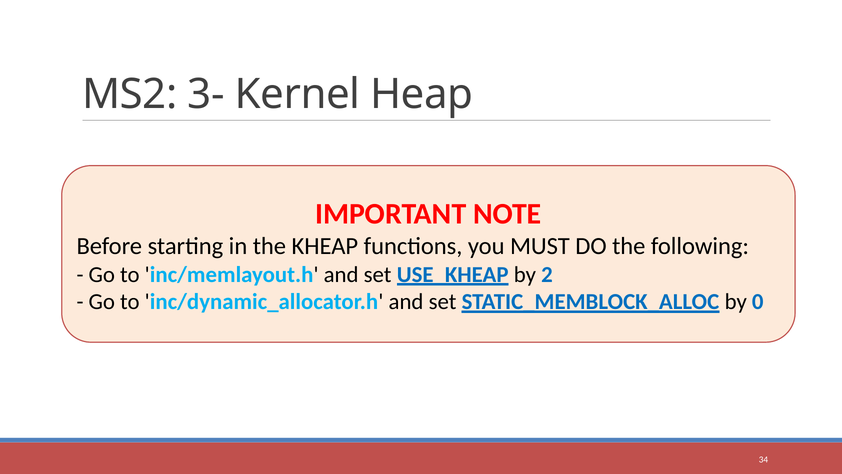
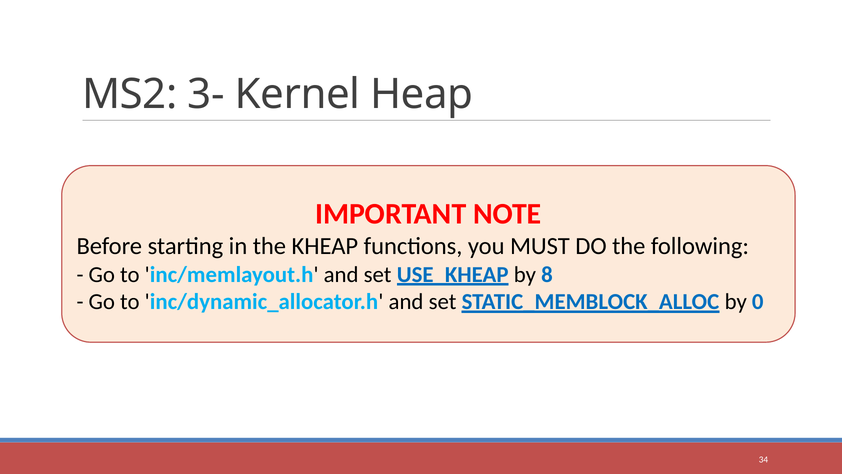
2: 2 -> 8 (547, 274)
